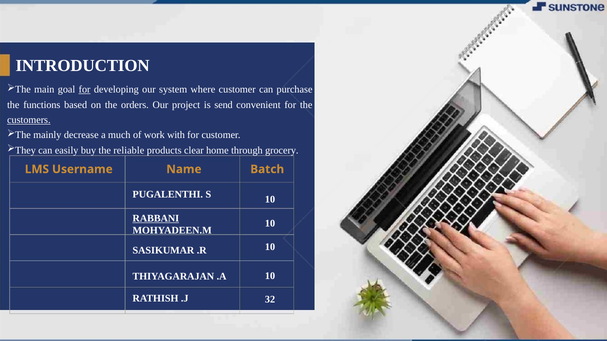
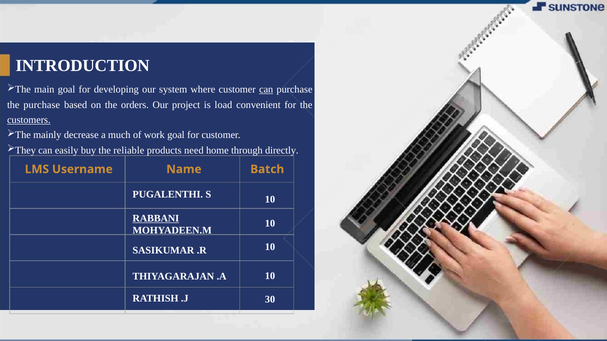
for underline: present -> none (85, 90)
can underline: none -> present (266, 90)
the functions: functions -> purchase (42, 105)
send: send -> load (223, 105)
work with: with -> goal (176, 135)
clear: clear -> need (194, 150)
grocery: grocery -> directly (282, 150)
32: 32 -> 30 (270, 300)
